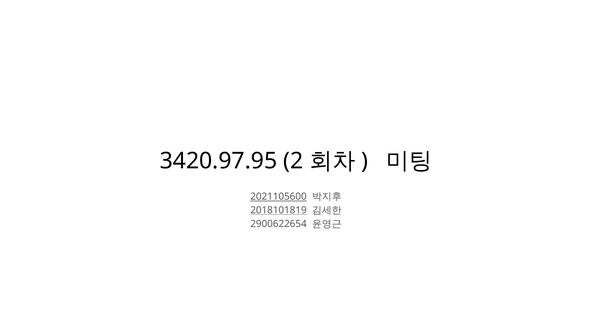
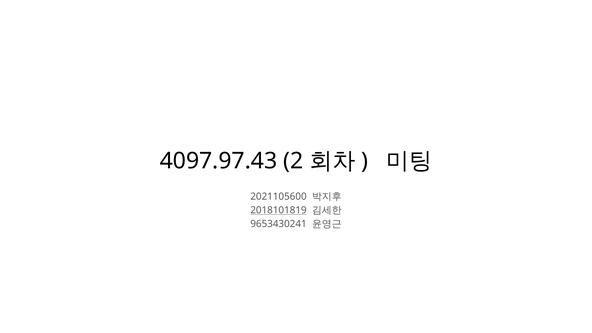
3420.97.95: 3420.97.95 -> 4097.97.43 (218, 161)
2021105600 underline: present -> none (278, 197)
2900622654: 2900622654 -> 9653430241 (278, 224)
